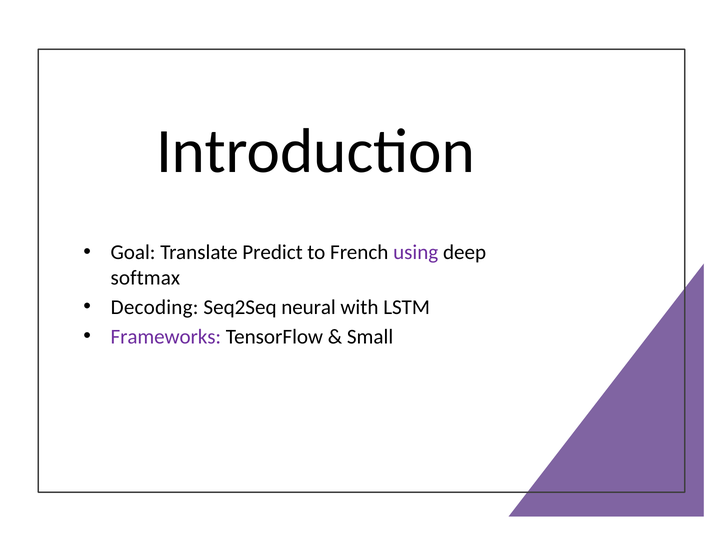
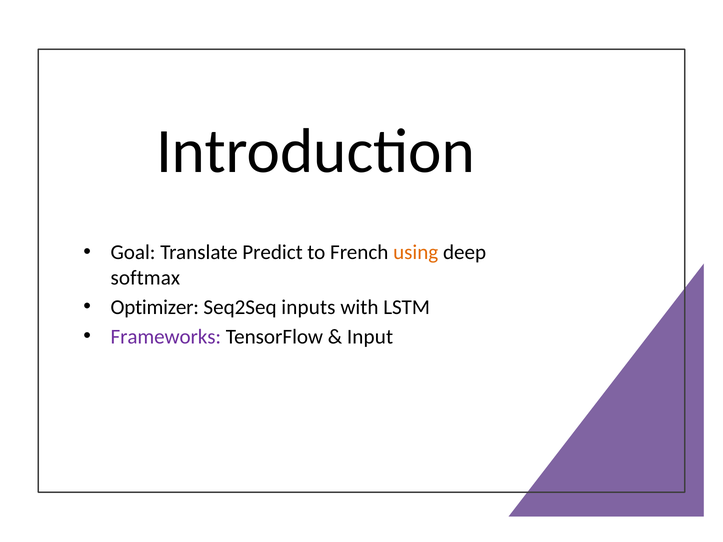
using colour: purple -> orange (416, 253)
Decoding: Decoding -> Optimizer (155, 307)
neural: neural -> inputs (308, 307)
Small: Small -> Input (370, 337)
